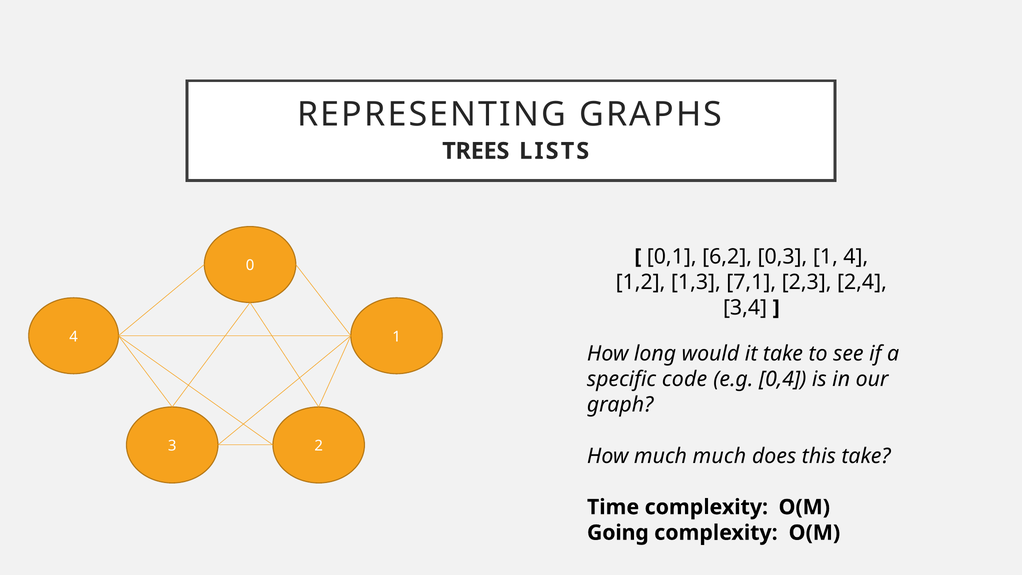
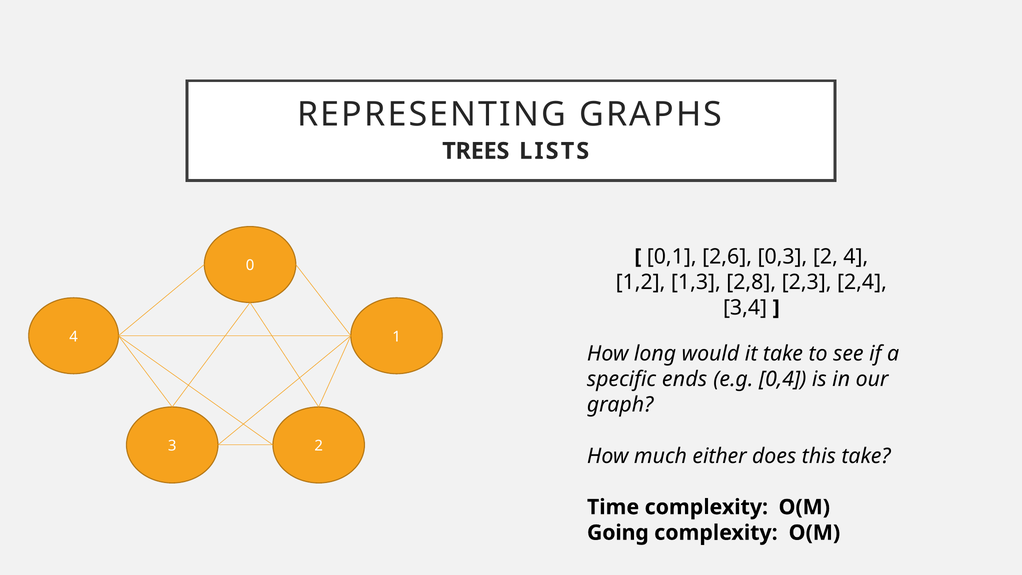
6,2: 6,2 -> 2,6 (727, 256)
0,3 1: 1 -> 2 (825, 256)
7,1: 7,1 -> 2,8 (751, 282)
code: code -> ends (685, 379)
much much: much -> either (720, 456)
